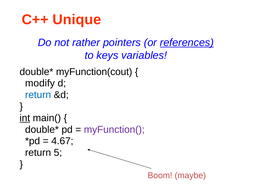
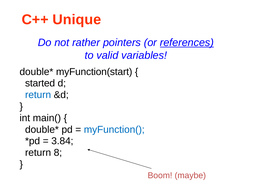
keys: keys -> valid (107, 55)
myFunction(cout: myFunction(cout -> myFunction(start (94, 72)
modify: modify -> started (40, 83)
int underline: present -> none (25, 118)
myFunction( colour: purple -> blue (114, 130)
4.67: 4.67 -> 3.84 (62, 141)
5: 5 -> 8 (58, 153)
